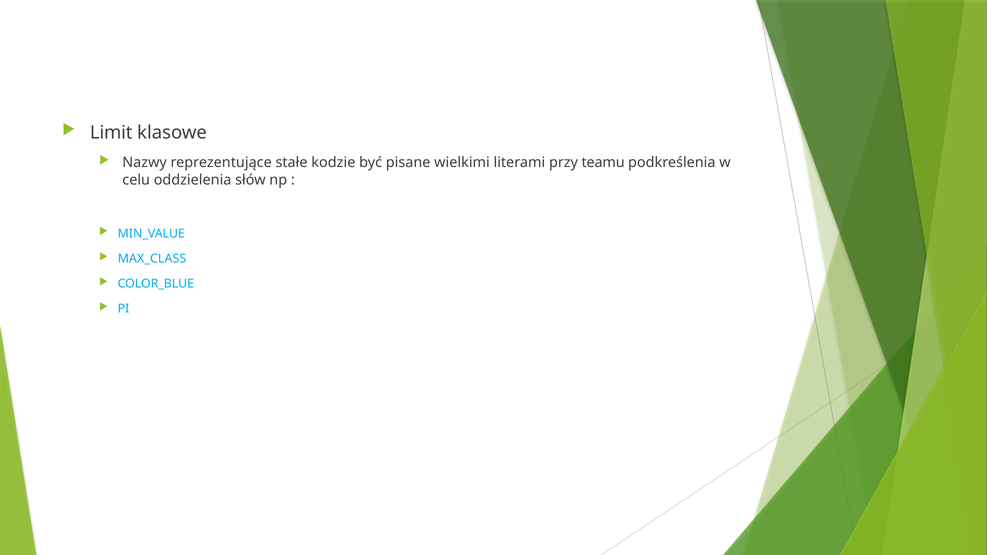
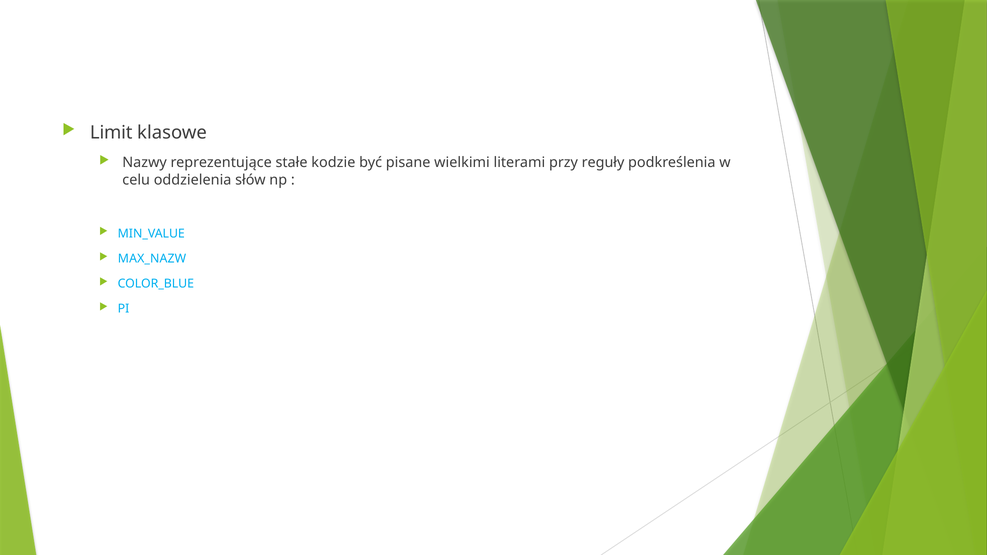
teamu: teamu -> reguły (603, 163)
MAX_CLASS: MAX_CLASS -> MAX_NAZW (152, 259)
